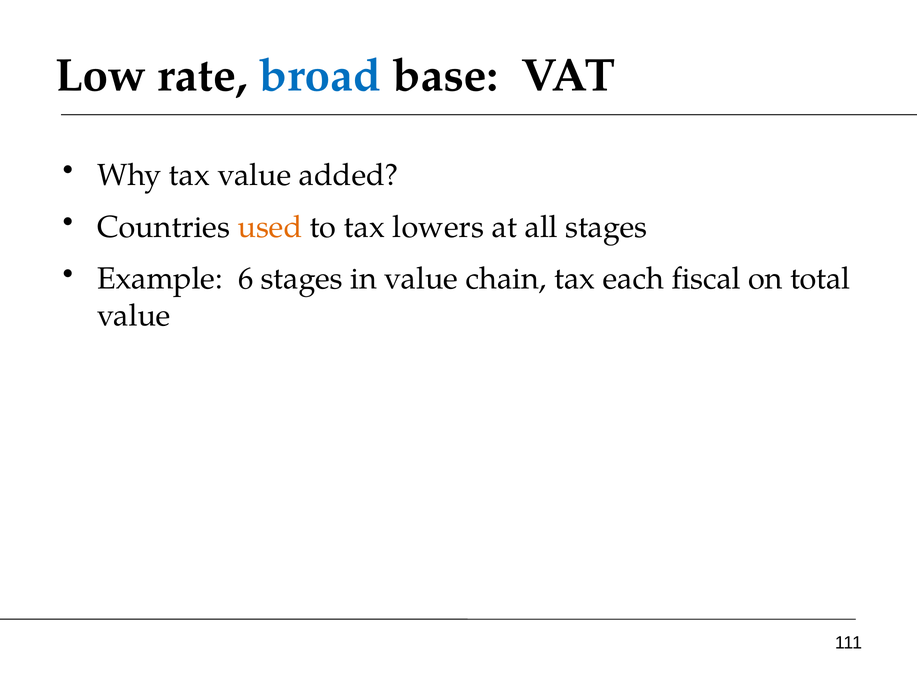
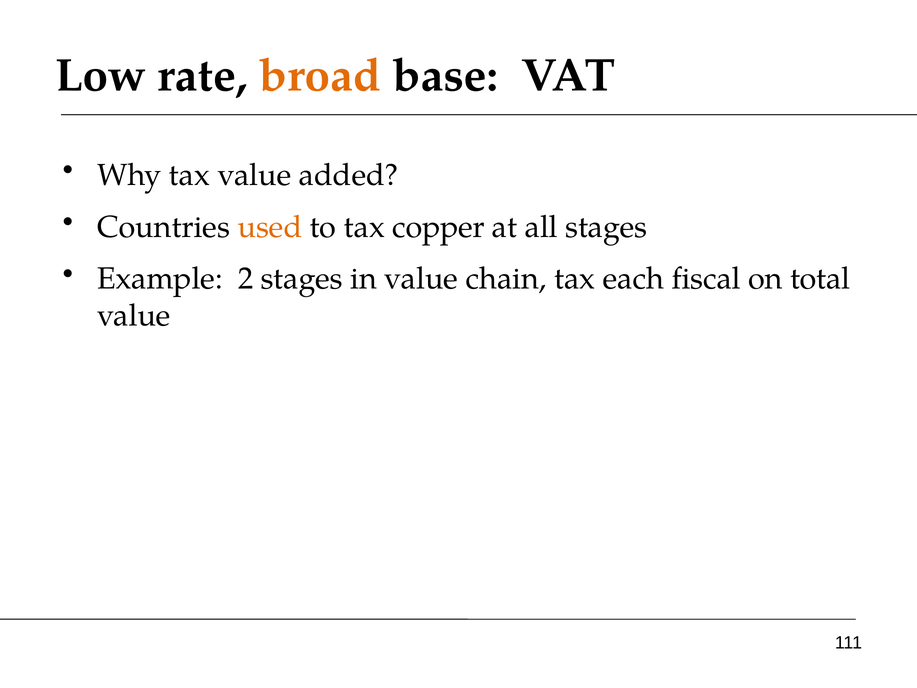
broad colour: blue -> orange (320, 76)
lowers: lowers -> copper (439, 227)
6: 6 -> 2 (246, 279)
